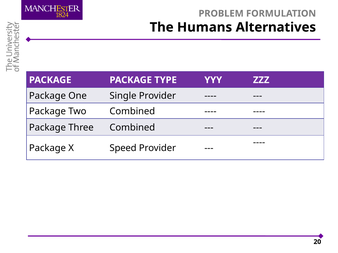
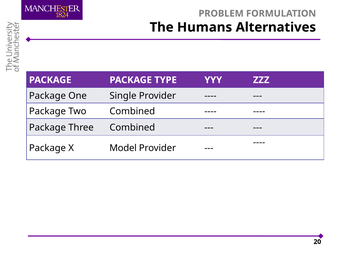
Speed: Speed -> Model (123, 148)
